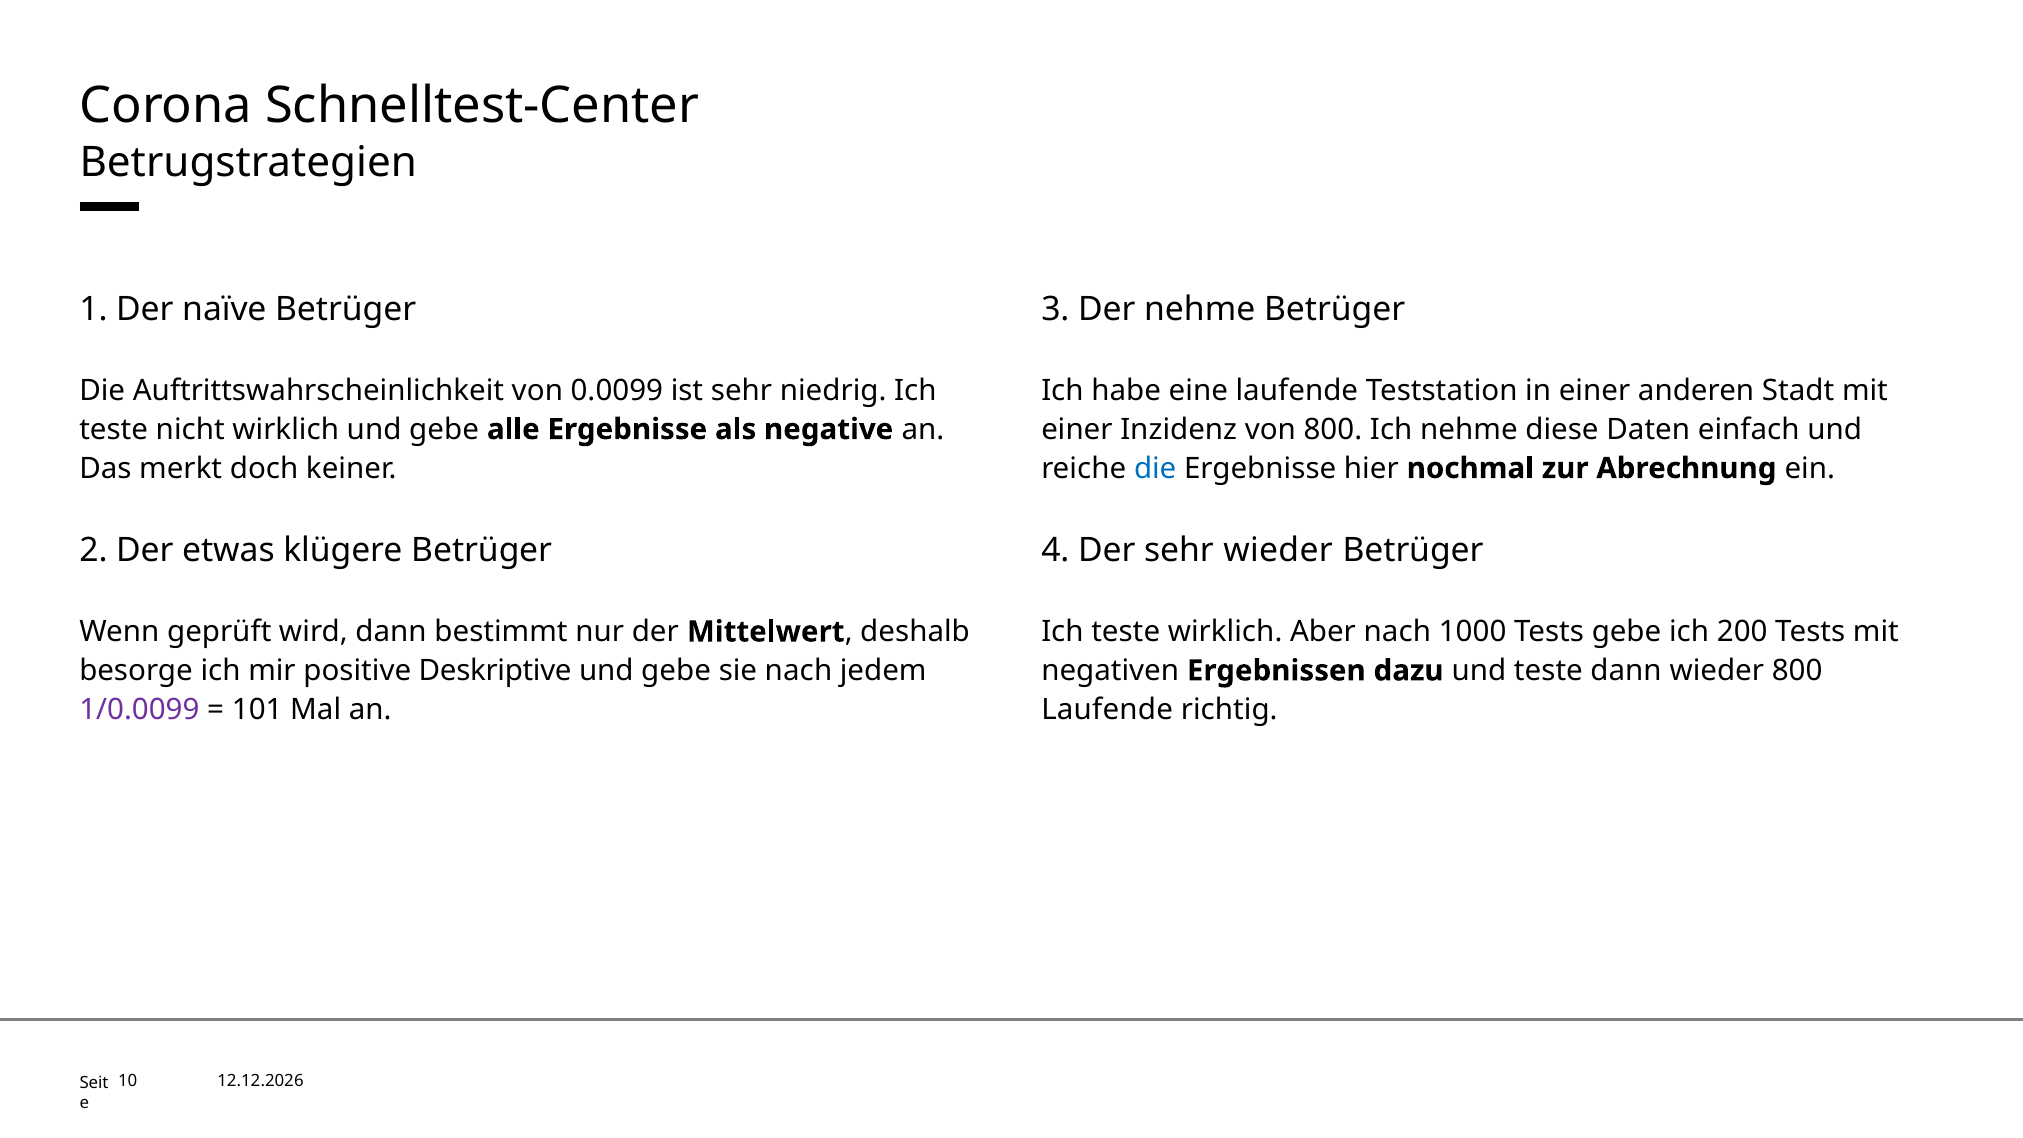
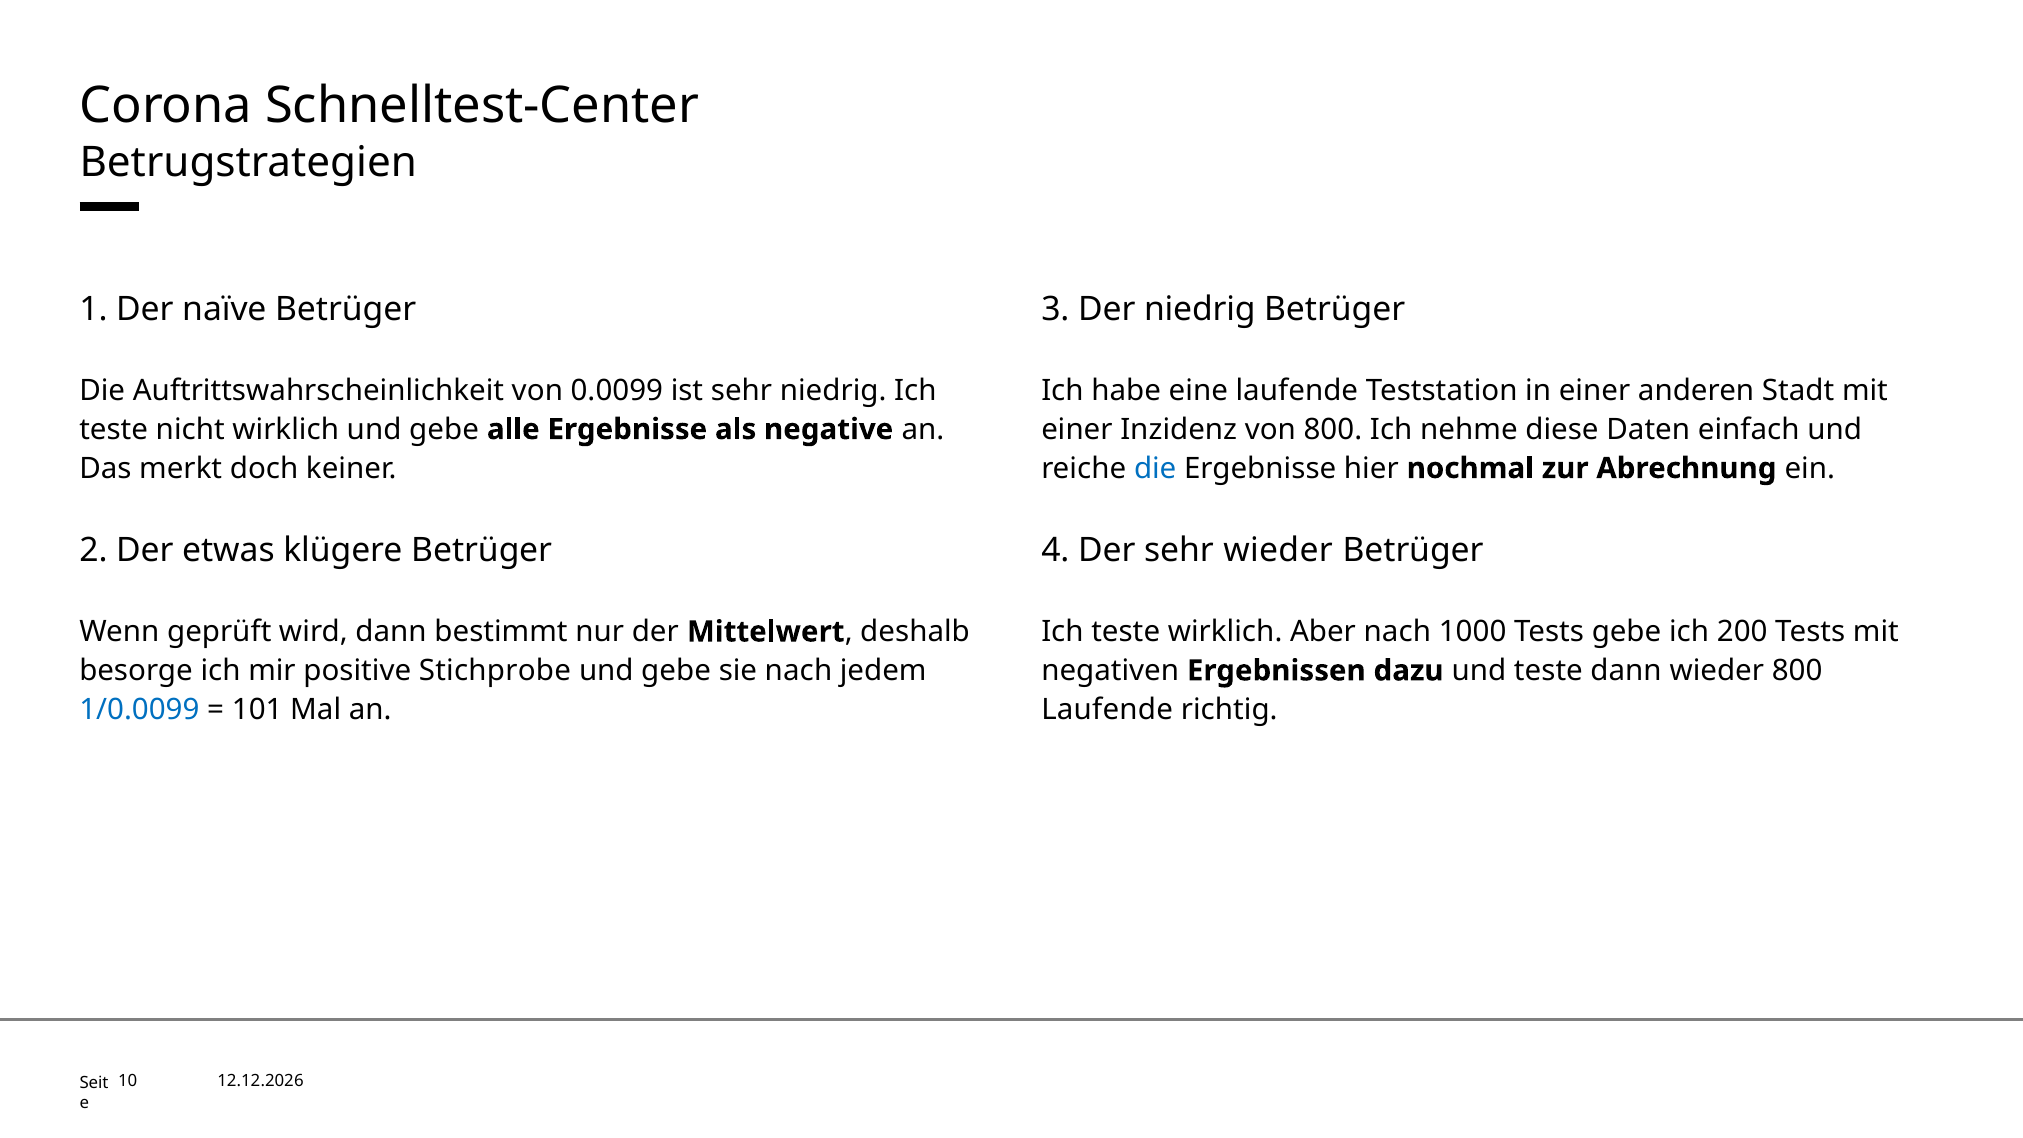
Der nehme: nehme -> niedrig (1200, 309)
Deskriptive: Deskriptive -> Stichprobe (495, 671)
1/0.0099 colour: purple -> blue (139, 710)
